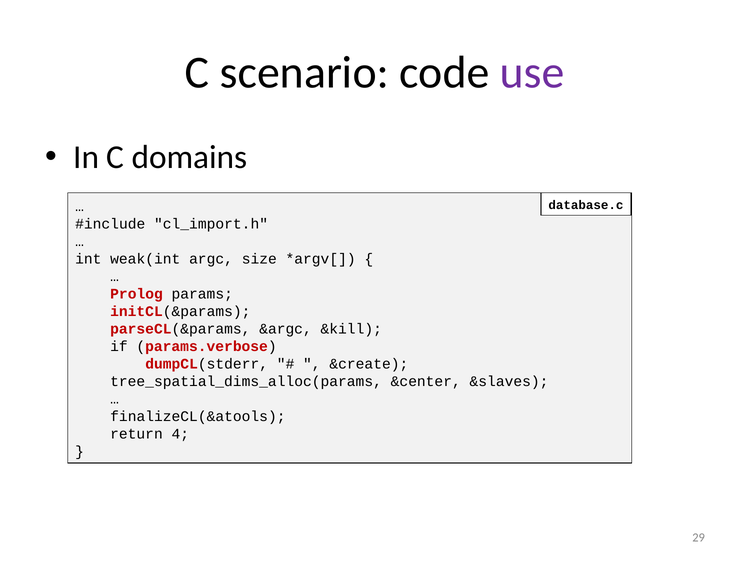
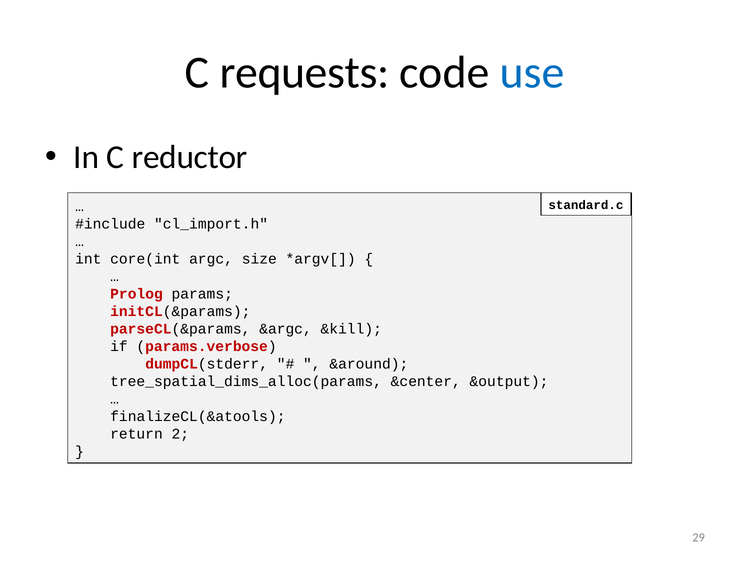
scenario: scenario -> requests (305, 73)
use colour: purple -> blue (532, 73)
domains: domains -> reductor (190, 157)
database.c: database.c -> standard.c (586, 205)
weak(int: weak(int -> core(int (145, 259)
&create: &create -> &around (369, 364)
&slaves: &slaves -> &output (509, 381)
4: 4 -> 2 (180, 434)
